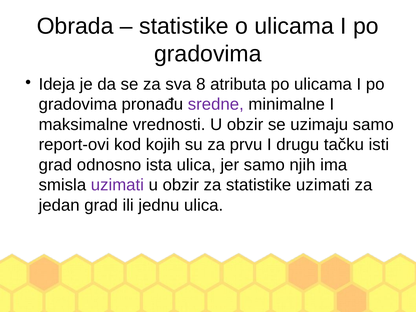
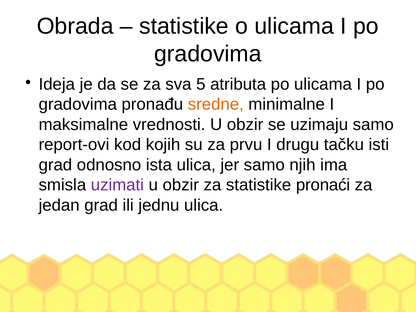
8: 8 -> 5 (201, 84)
sredne colour: purple -> orange (216, 104)
statistike uzimati: uzimati -> pronaći (323, 185)
